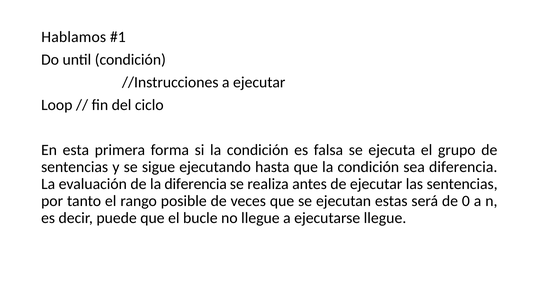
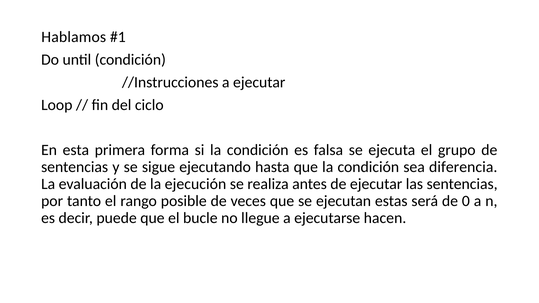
la diferencia: diferencia -> ejecución (196, 184)
ejecutarse llegue: llegue -> hacen (385, 218)
